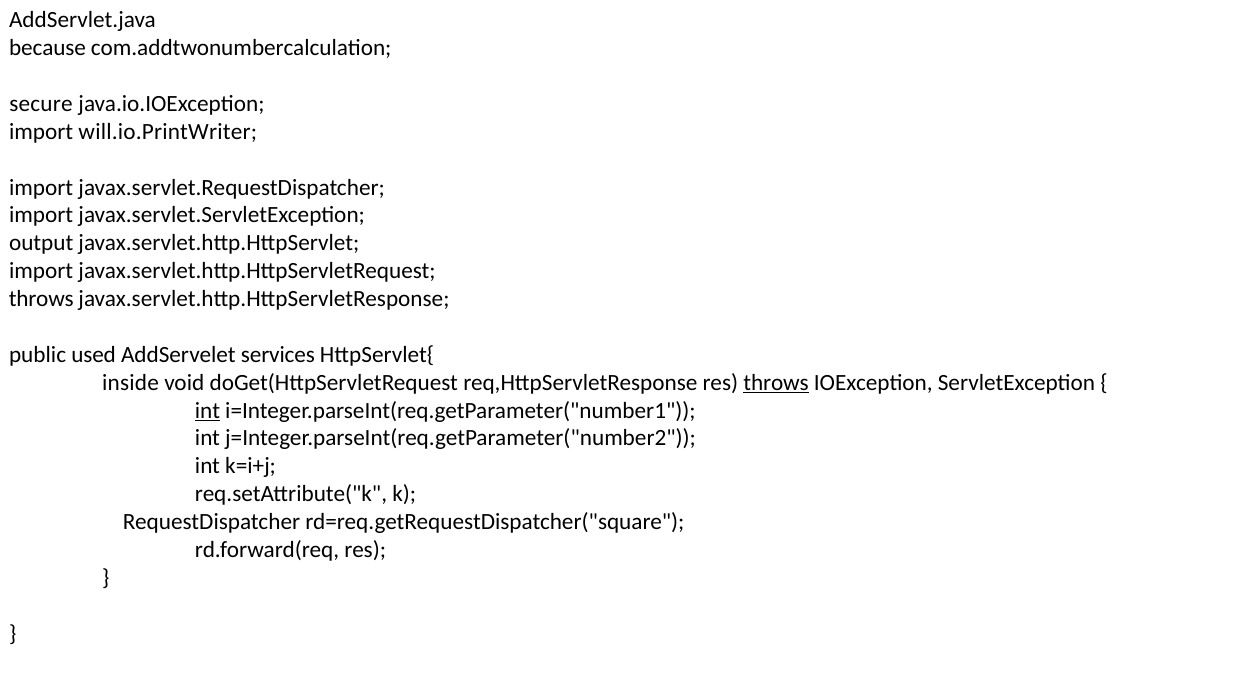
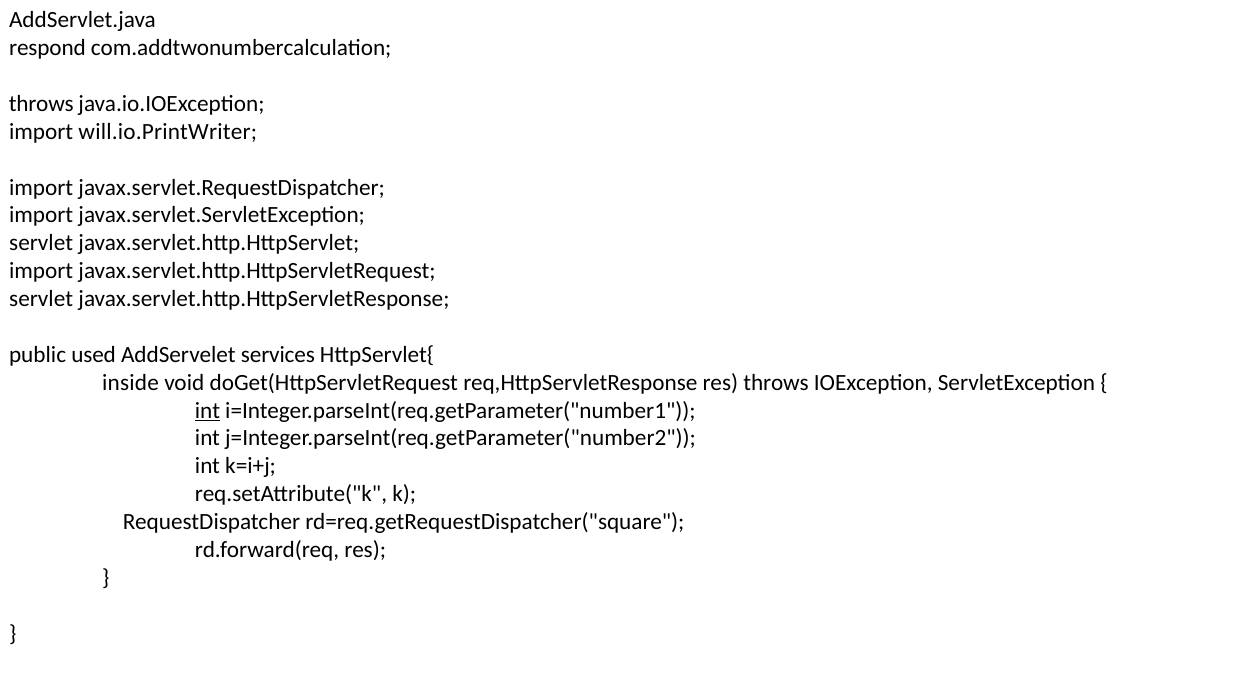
because: because -> respond (47, 48)
secure: secure -> throws (41, 104)
output: output -> servlet (41, 243)
throws: throws -> servlet (41, 299)
throws underline: present -> none (776, 383)
